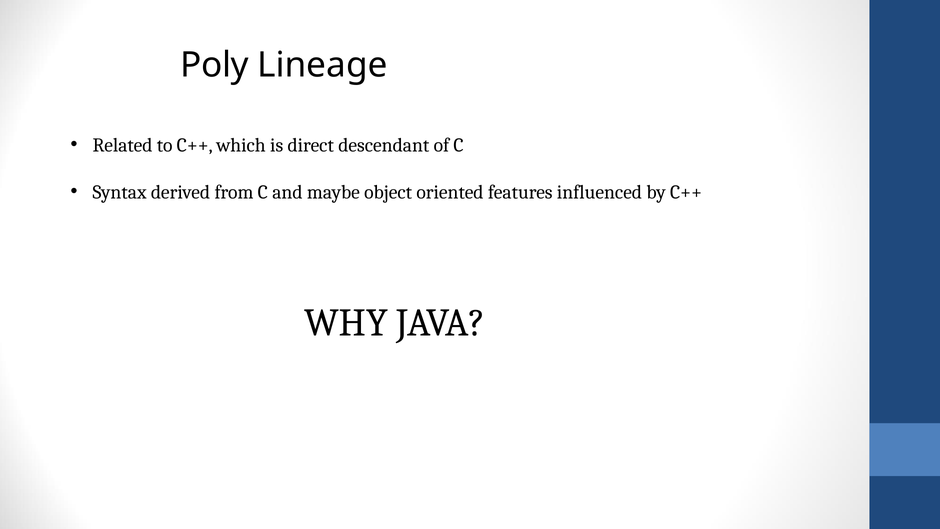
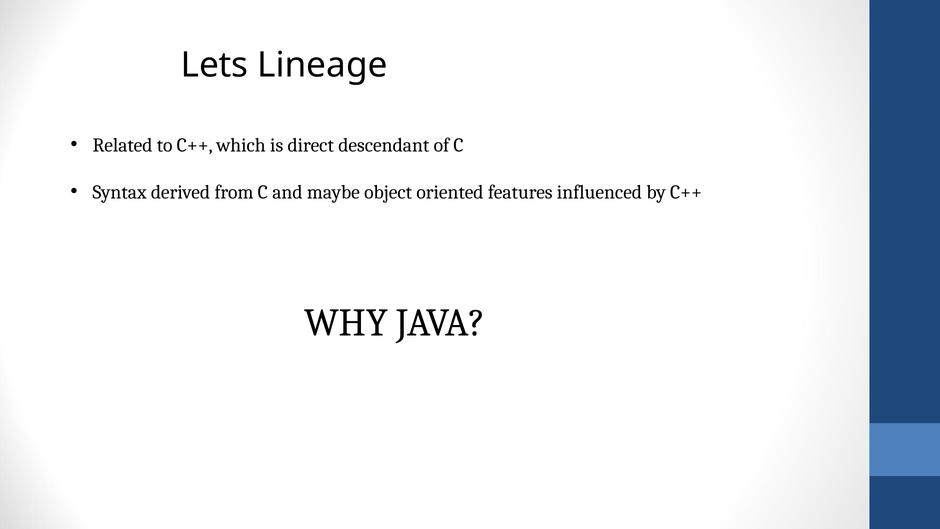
Poly: Poly -> Lets (215, 65)
